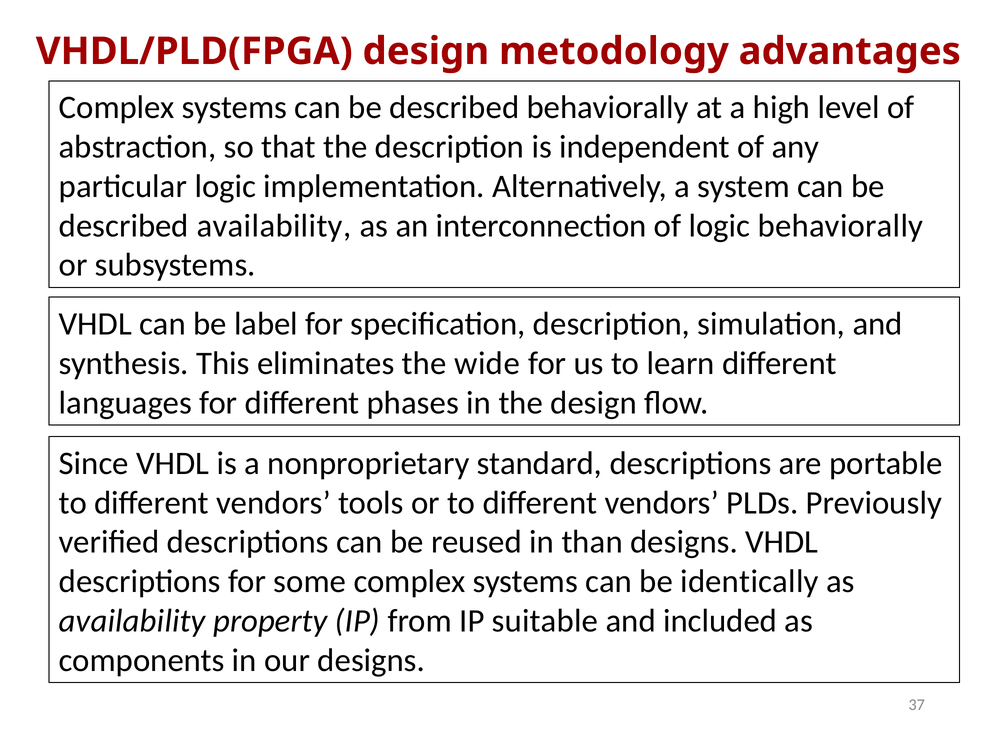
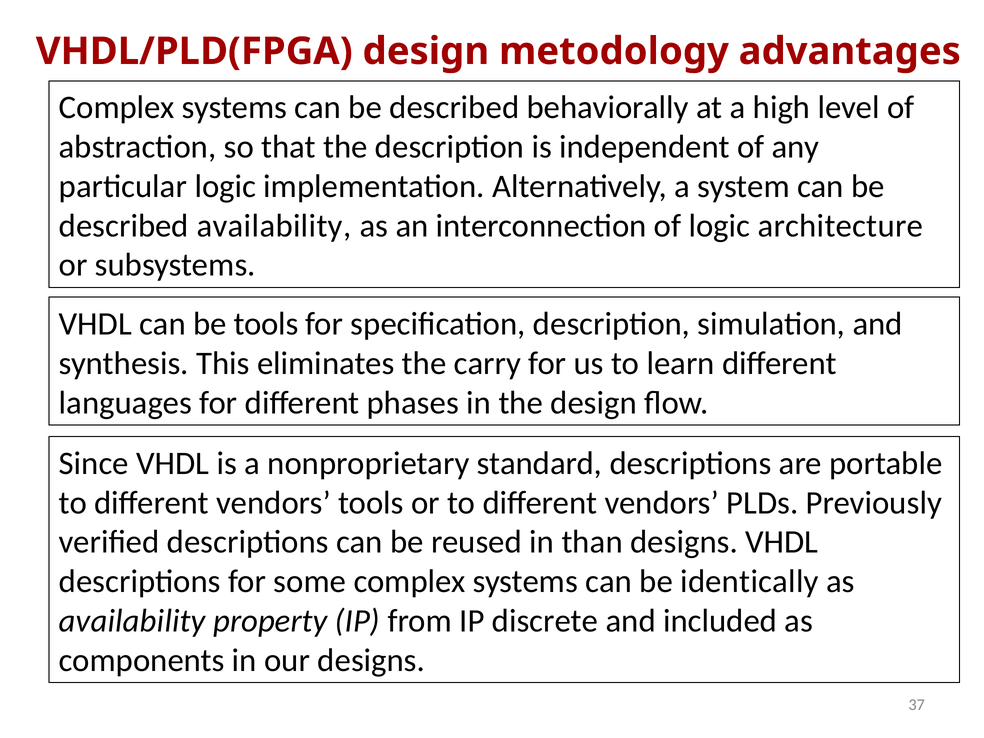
logic behaviorally: behaviorally -> architecture (840, 226)
be label: label -> tools (266, 324)
wide: wide -> carry (487, 363)
suitable: suitable -> discrete (545, 621)
